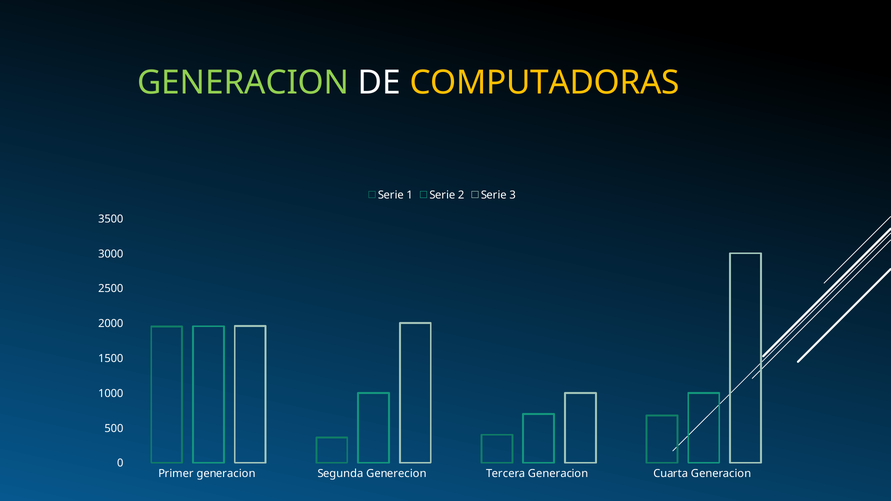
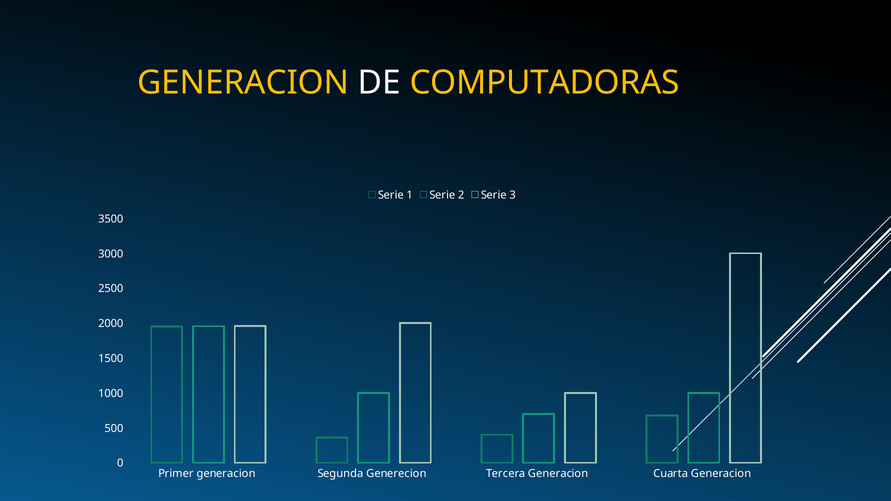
GENERACION colour: light green -> yellow (243, 83)
